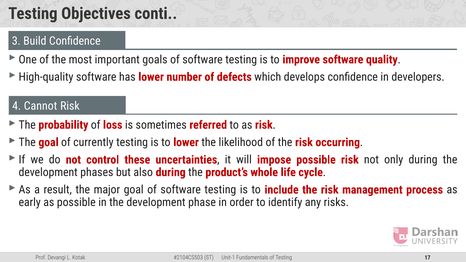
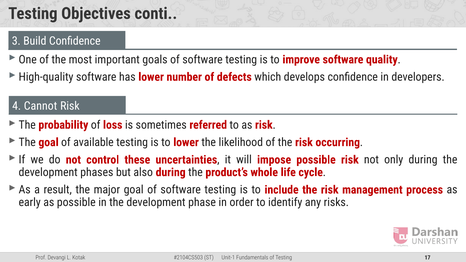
currently: currently -> available (93, 142)
